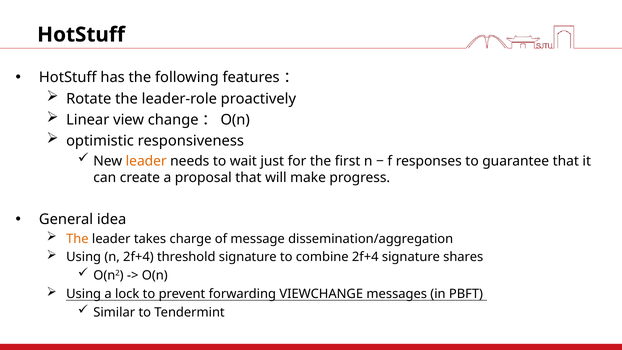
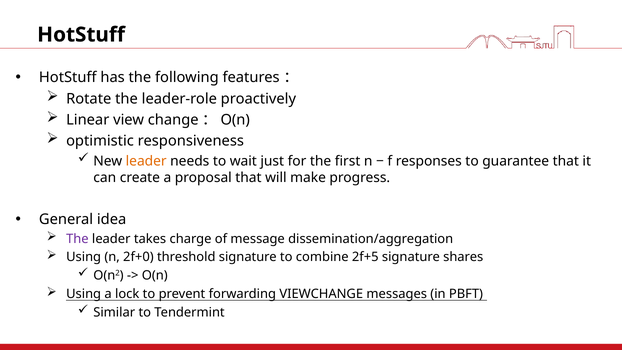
The colour: orange -> purple (77, 239)
n 2f+4: 2f+4 -> 2f+0 (138, 257)
combine 2f+4: 2f+4 -> 2f+5 (365, 257)
